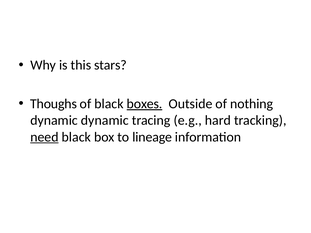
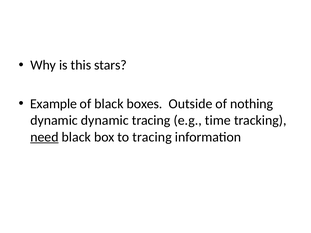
Thoughs: Thoughs -> Example (54, 104)
boxes underline: present -> none (145, 104)
hard: hard -> time (218, 121)
to lineage: lineage -> tracing (152, 137)
